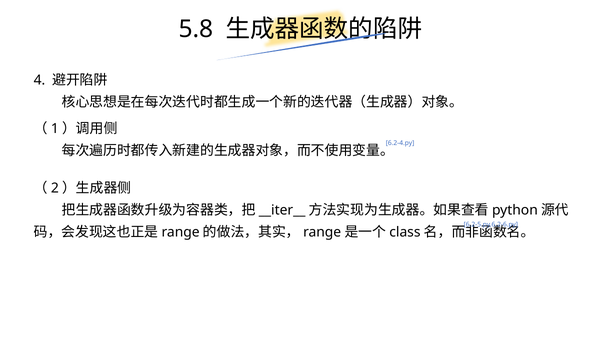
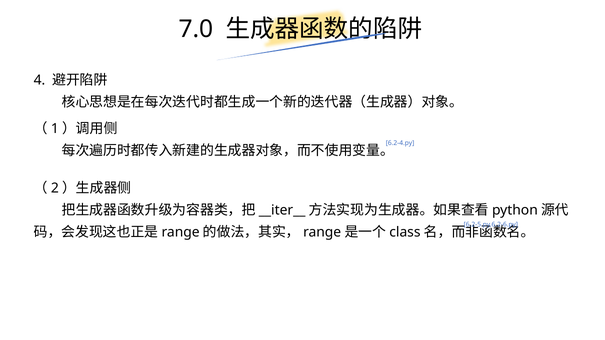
5.8: 5.8 -> 7.0 (196, 29)
